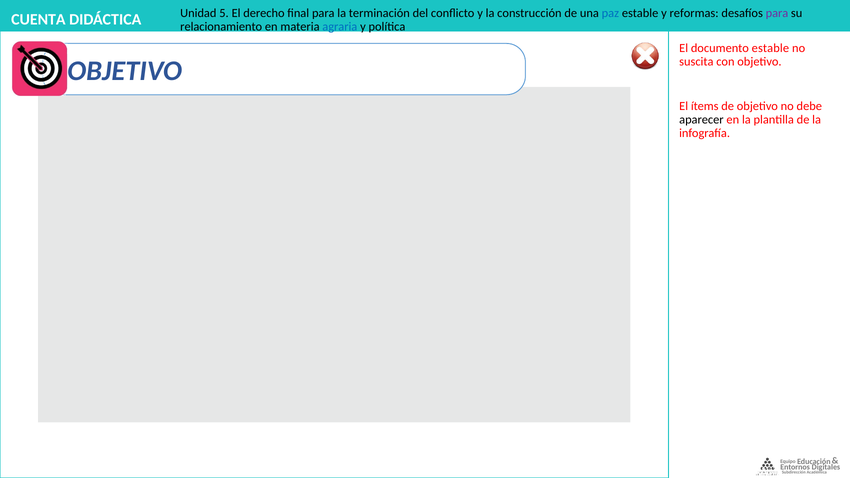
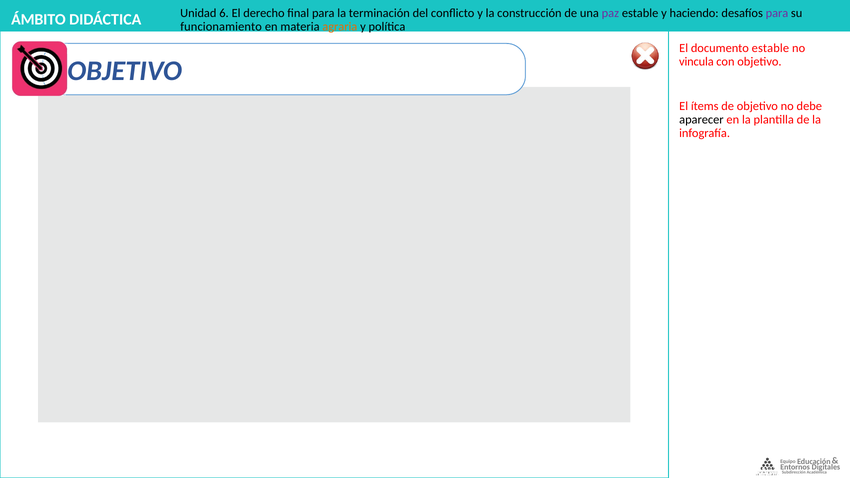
5: 5 -> 6 (224, 13)
paz colour: blue -> purple (610, 13)
reformas: reformas -> haciendo (694, 13)
CUENTA: CUENTA -> ÁMBITO (38, 20)
relacionamiento: relacionamiento -> funcionamiento (221, 27)
agraria colour: blue -> orange (340, 27)
suscita: suscita -> vincula (696, 62)
